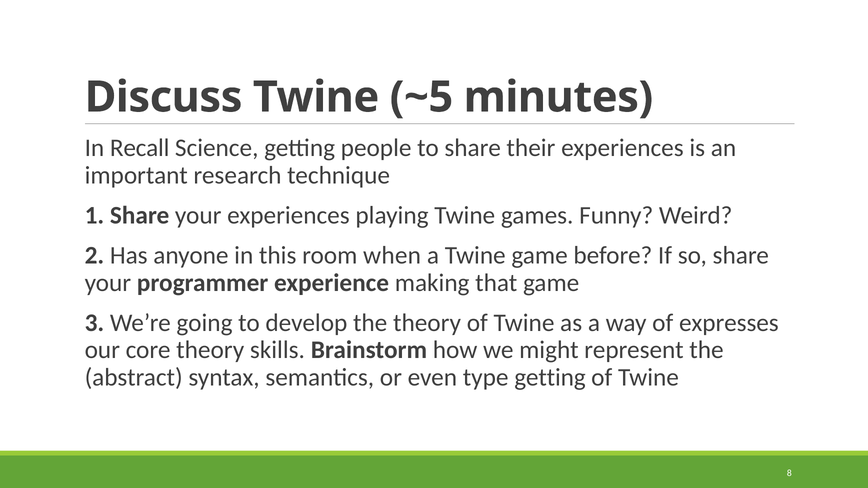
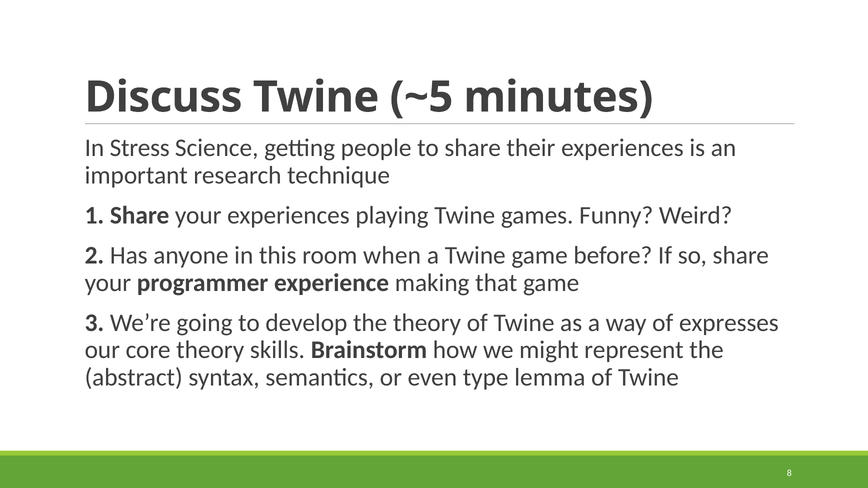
Recall: Recall -> Stress (140, 148)
type getting: getting -> lemma (550, 378)
